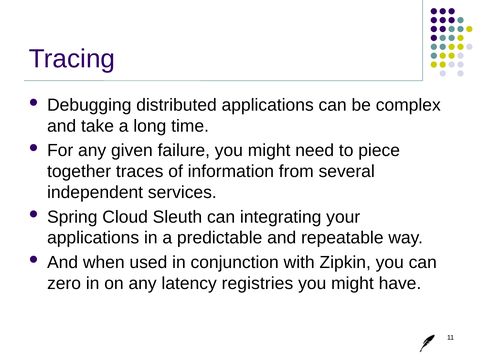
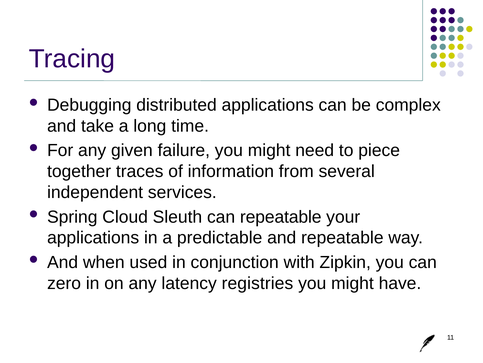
can integrating: integrating -> repeatable (281, 216)
